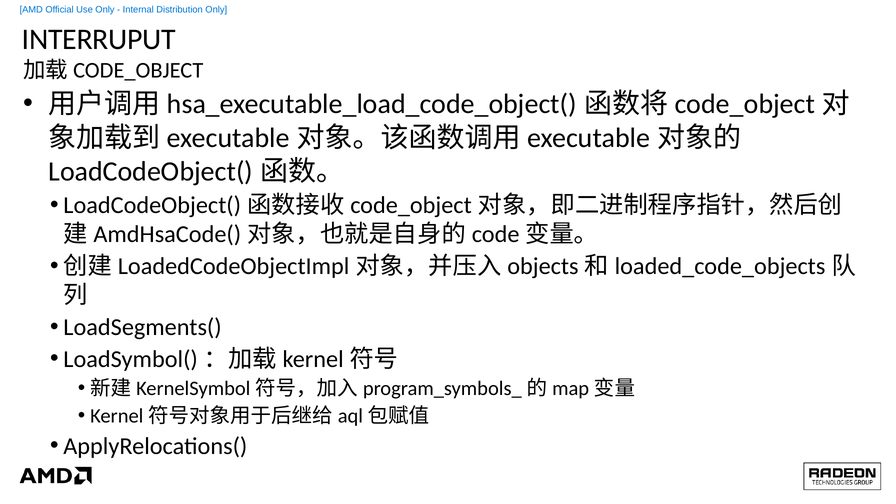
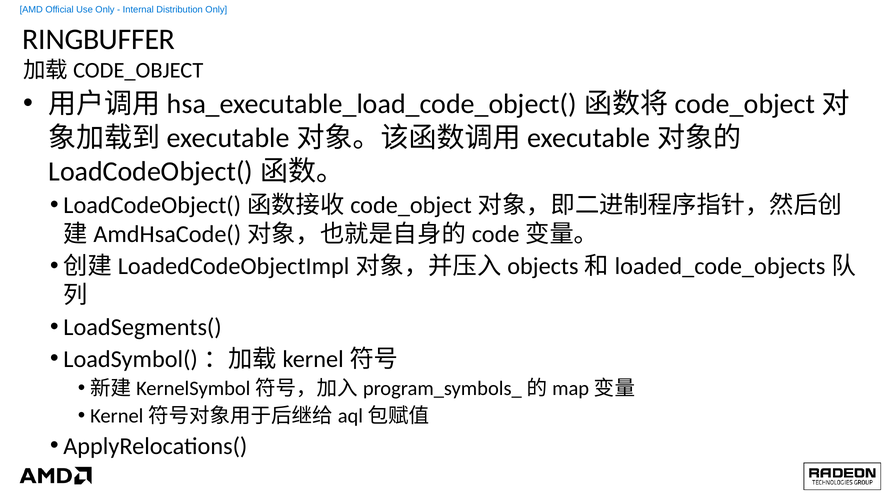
INTERRUPUT: INTERRUPUT -> RINGBUFFER (99, 39)
